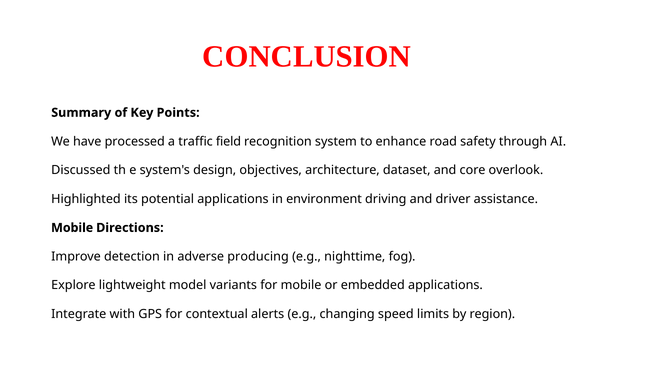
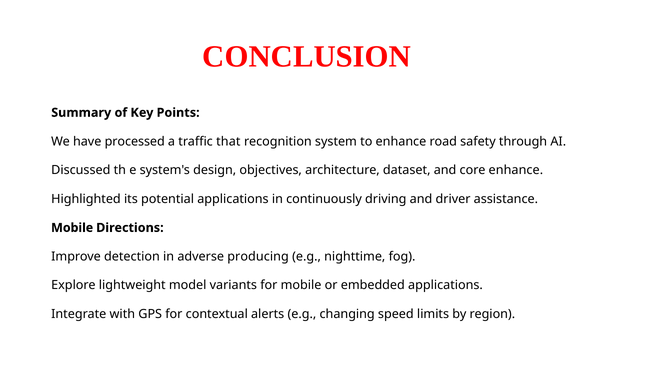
field: field -> that (228, 141)
core overlook: overlook -> enhance (516, 170)
environment: environment -> continuously (324, 199)
